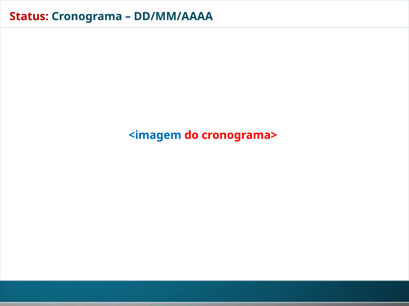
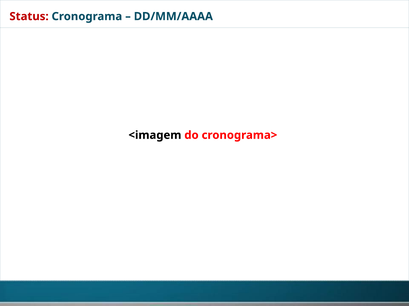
<imagem colour: blue -> black (155, 135)
